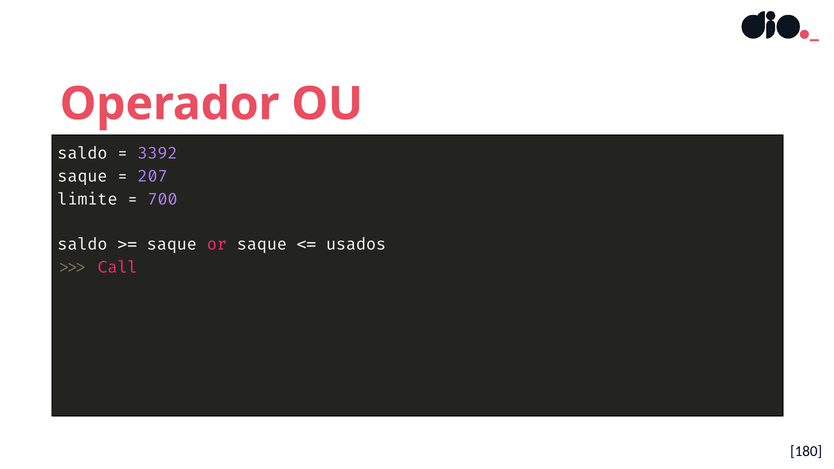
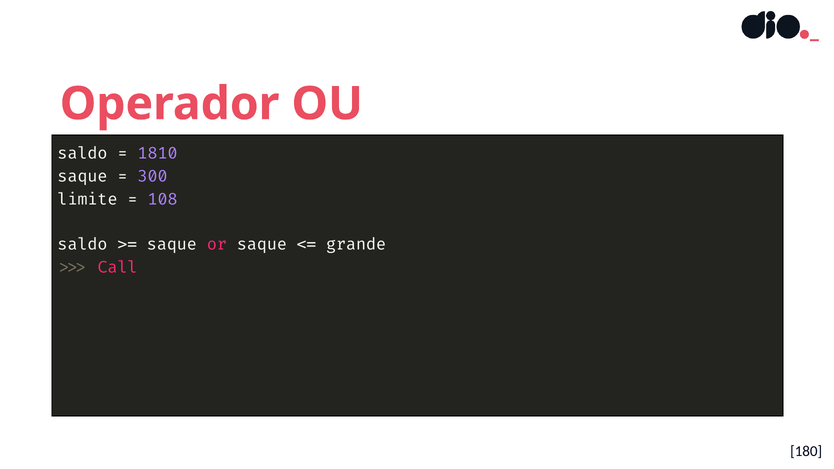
3392: 3392 -> 1810 (158, 154)
207: 207 -> 300 (153, 177)
700: 700 -> 108 (163, 200)
usados: usados -> grande (356, 245)
